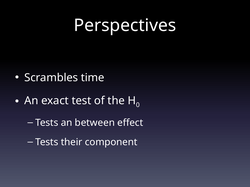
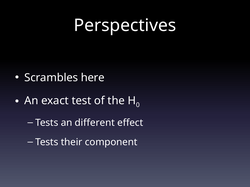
time: time -> here (93, 78)
between: between -> different (95, 123)
